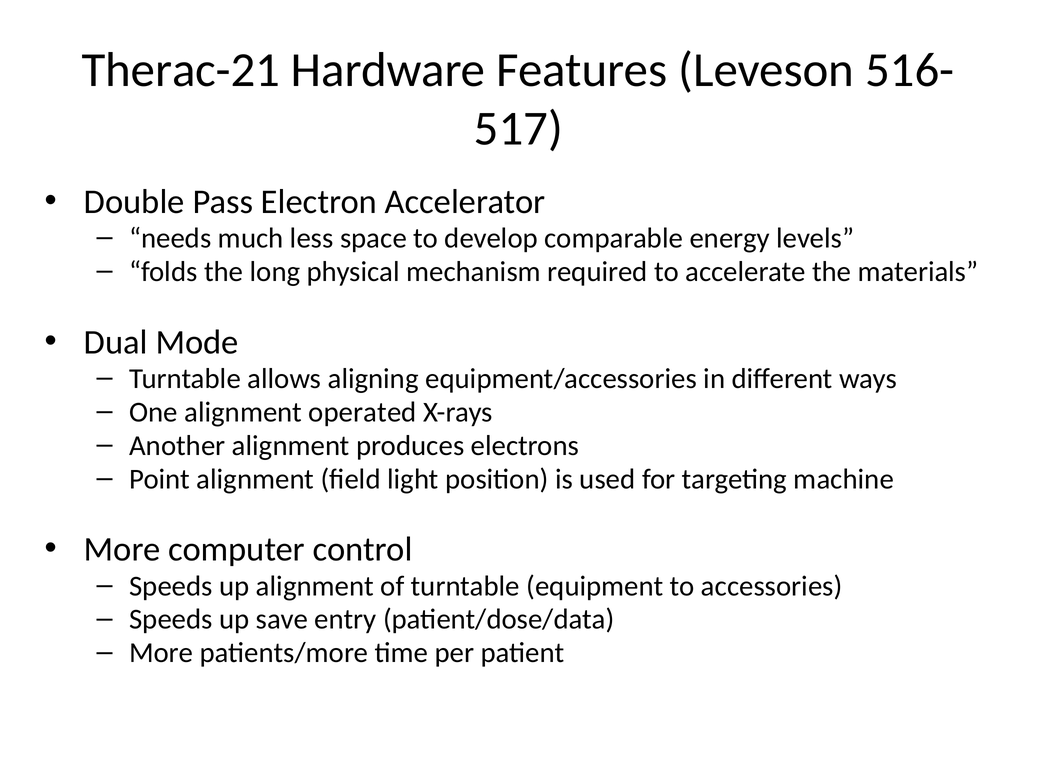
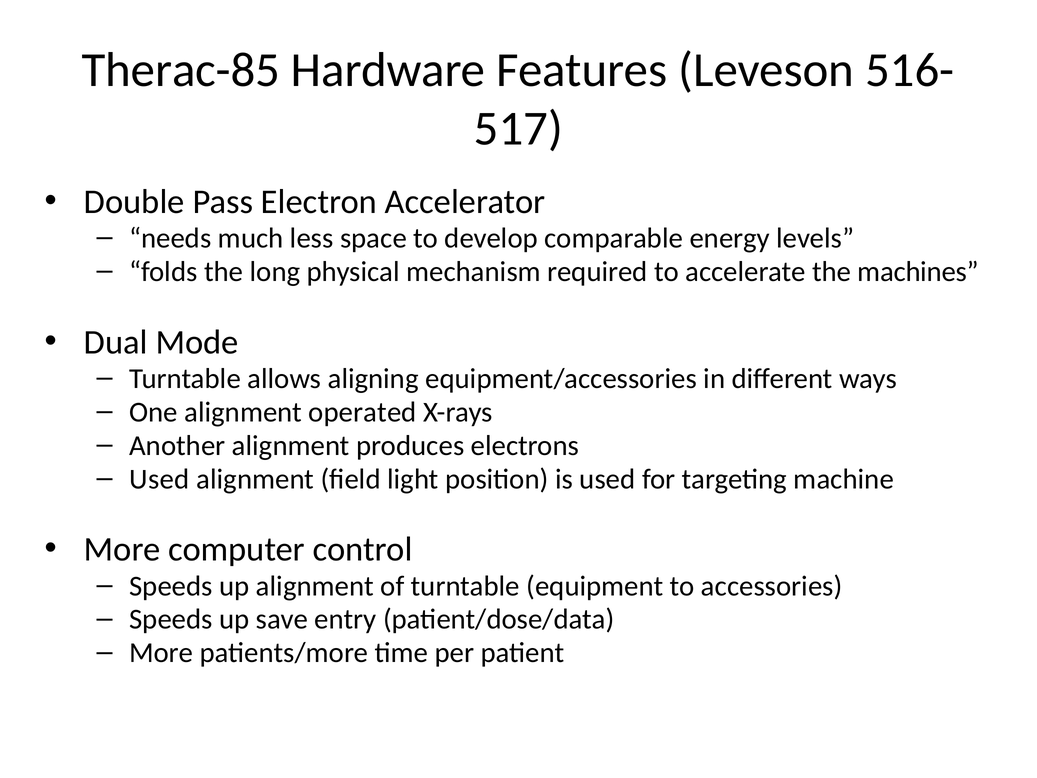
Therac-21: Therac-21 -> Therac-85 (181, 70)
materials: materials -> machines (918, 272)
Point: Point -> Used (159, 479)
